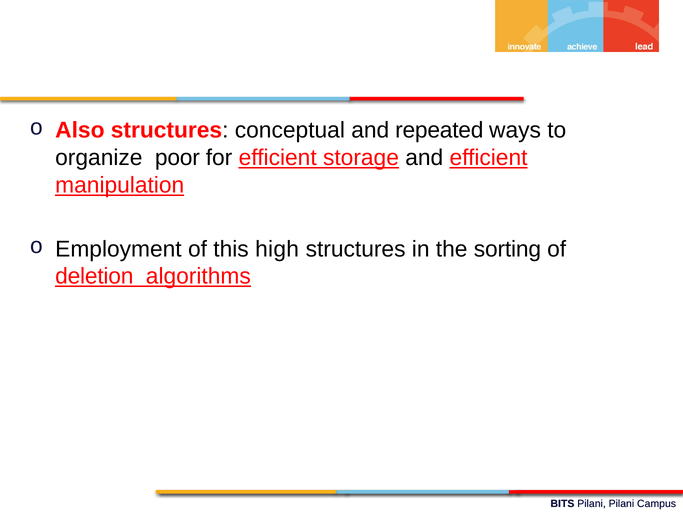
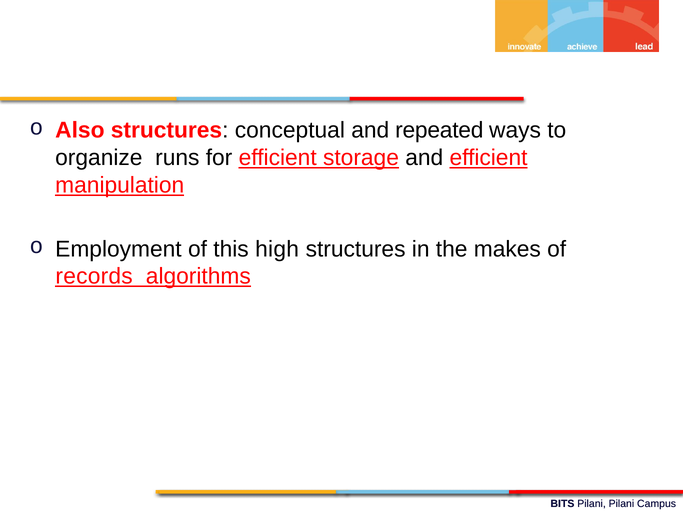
poor: poor -> runs (177, 158)
sorting: sorting -> makes (507, 249)
deletion: deletion -> records (94, 276)
